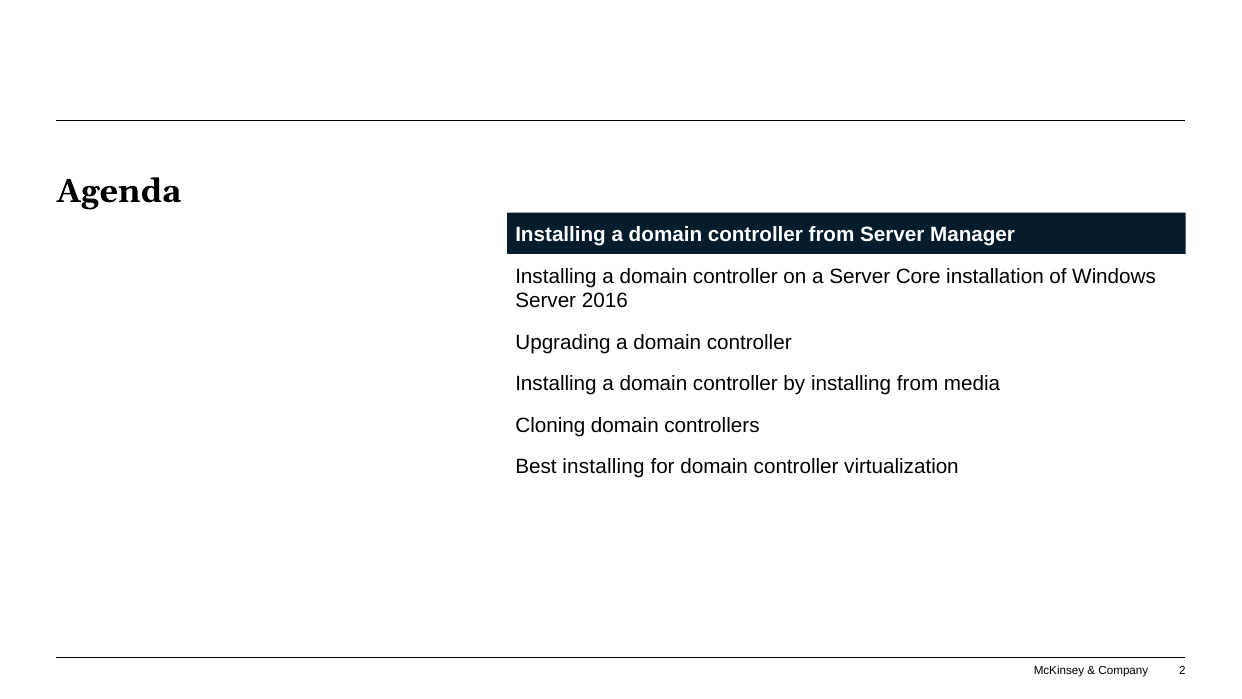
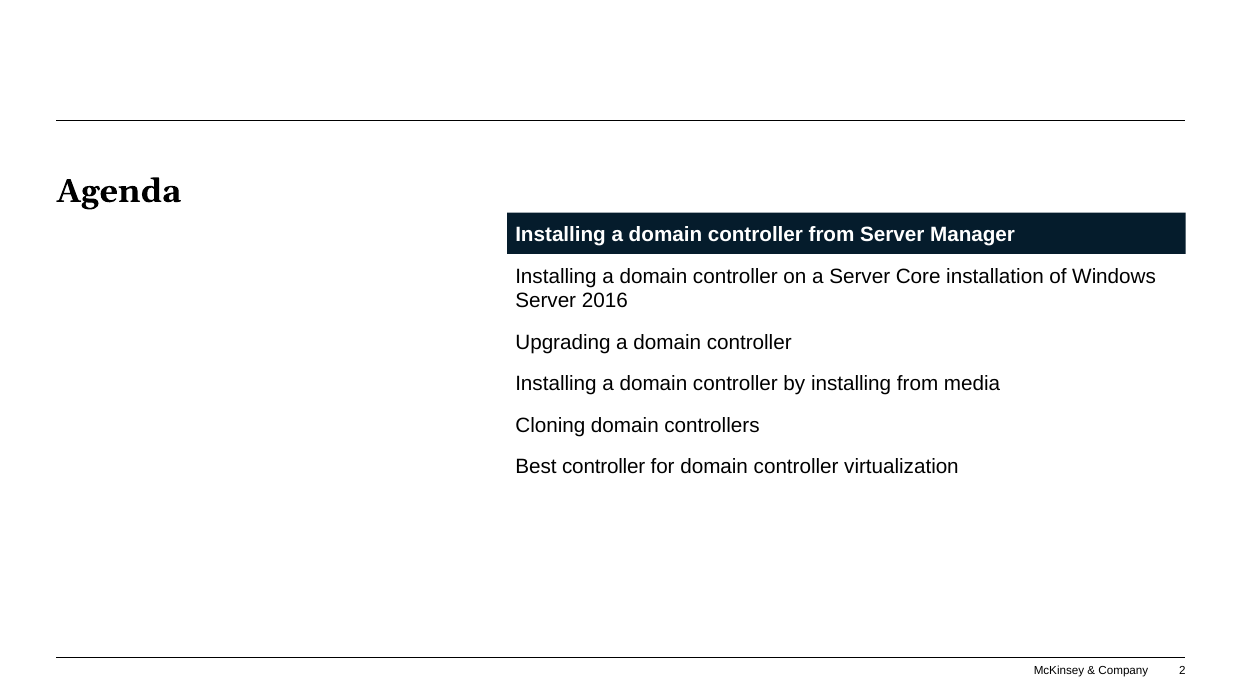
installing: installing -> controller (604, 467)
